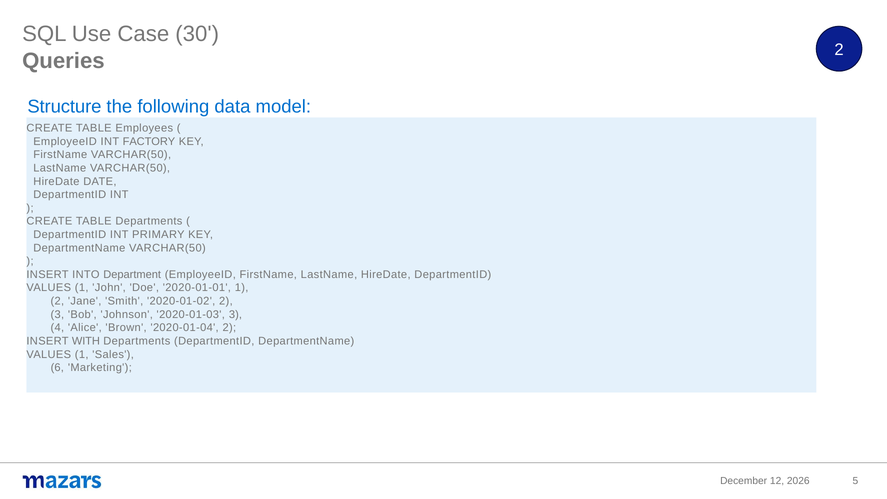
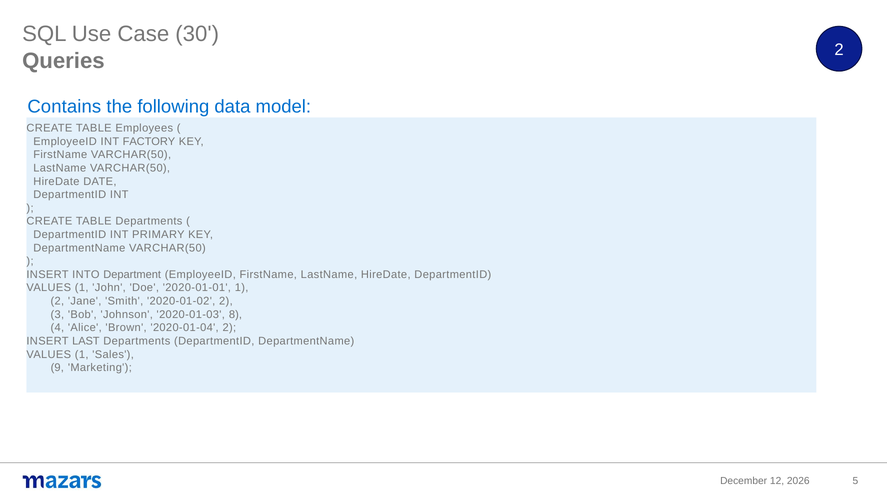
Structure: Structure -> Contains (64, 107)
2020-01-03 3: 3 -> 8 (235, 314)
WITH: WITH -> LAST (86, 341)
6: 6 -> 9 (57, 368)
